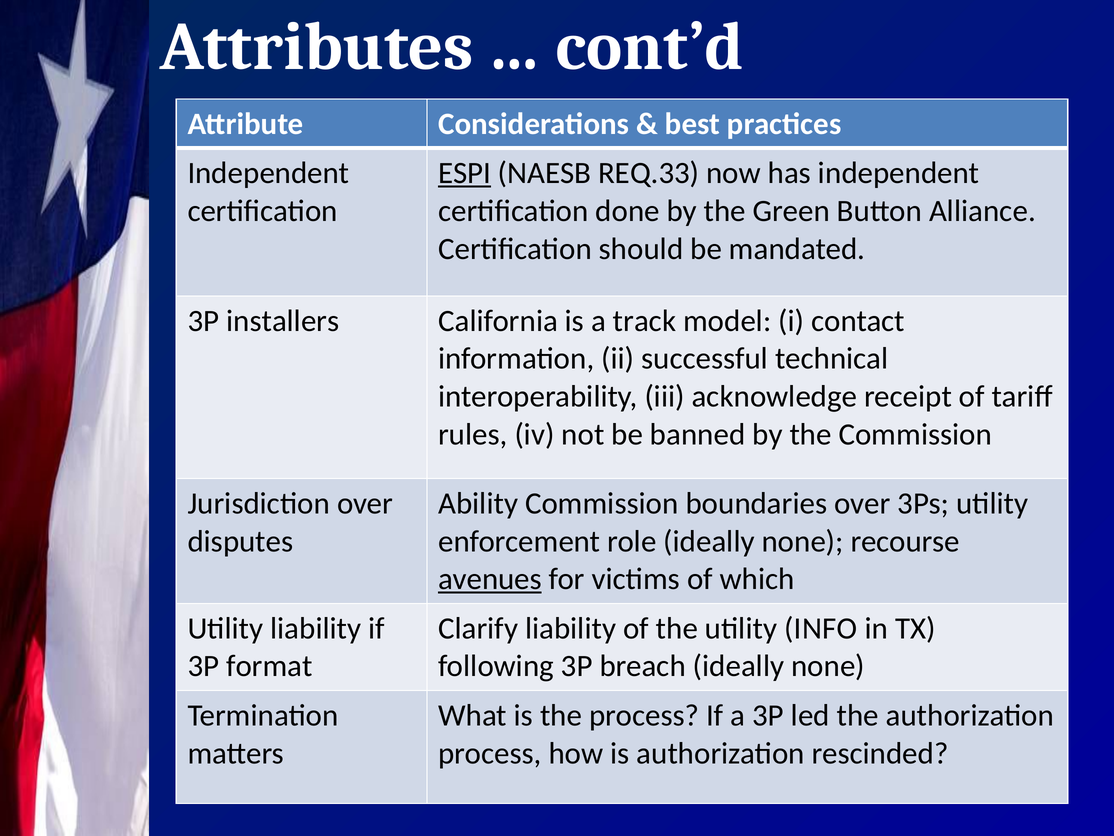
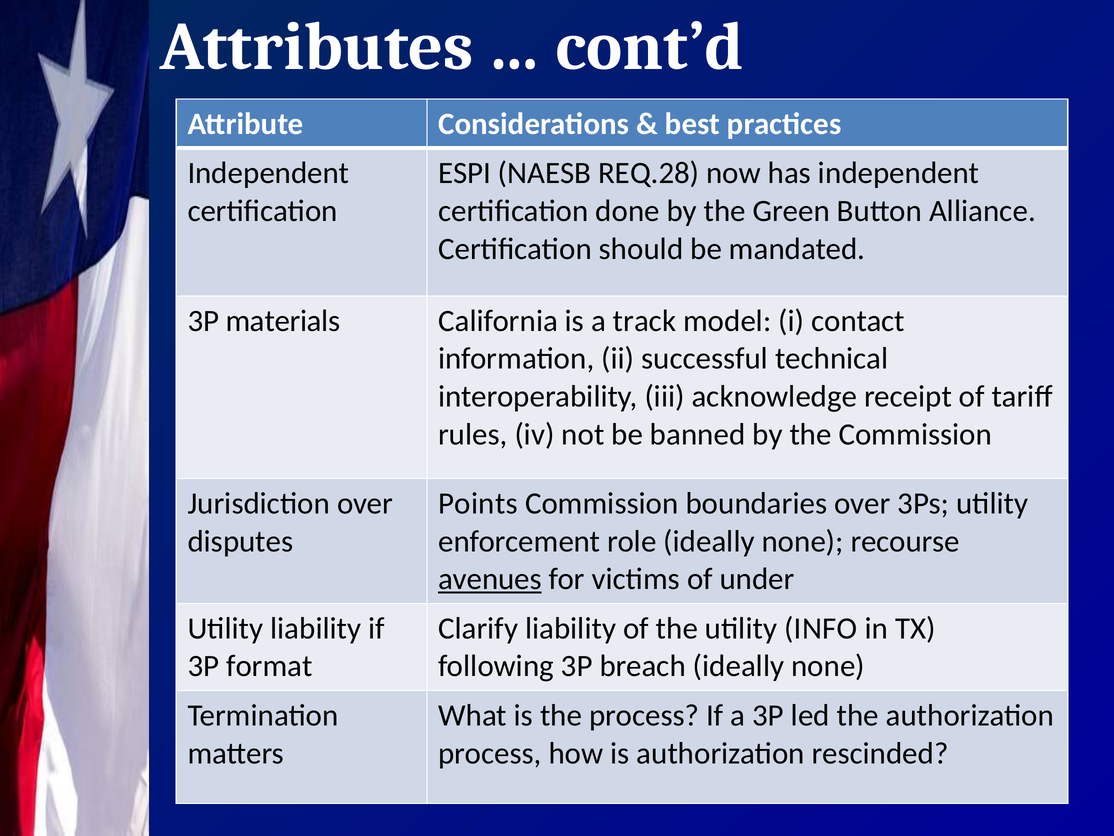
ESPI underline: present -> none (465, 173)
REQ.33: REQ.33 -> REQ.28 (649, 173)
installers: installers -> materials (283, 321)
Ability: Ability -> Points (478, 503)
which: which -> under (757, 579)
